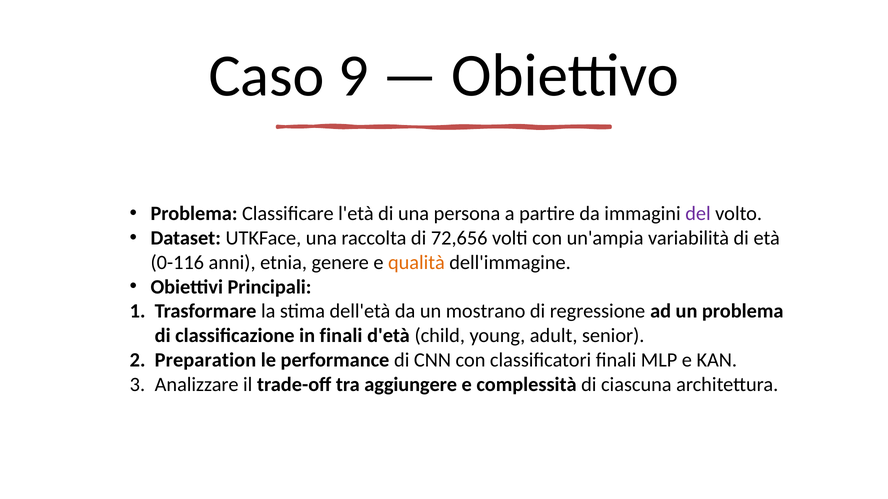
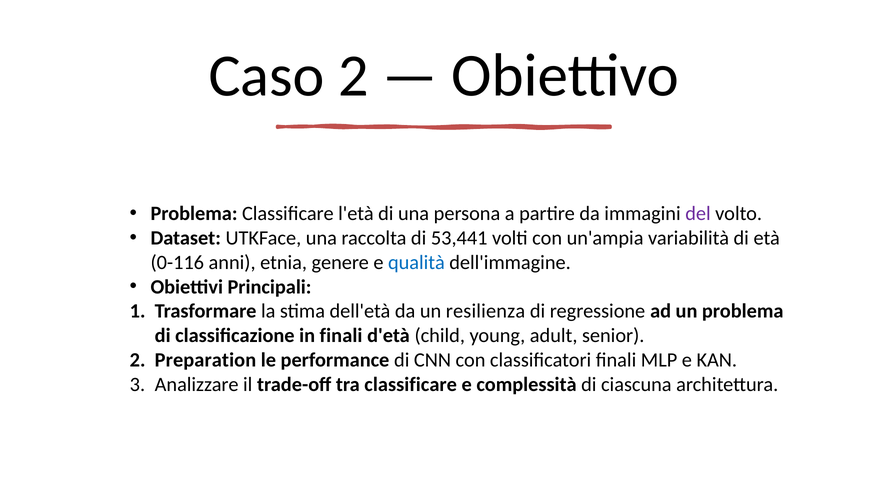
Caso 9: 9 -> 2 (353, 76)
72,656: 72,656 -> 53,441 (459, 238)
qualità colour: orange -> blue (416, 263)
mostrano: mostrano -> resilienza (485, 312)
tra aggiungere: aggiungere -> classificare (411, 385)
